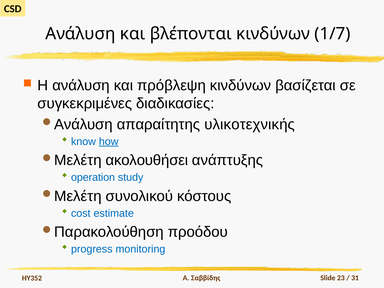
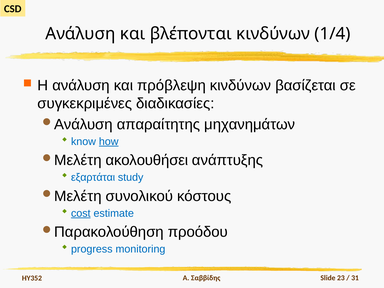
1/7: 1/7 -> 1/4 (332, 34)
υλικοτεχνικής: υλικοτεχνικής -> μηχανημάτων (250, 124)
operation: operation -> εξαρτάται (93, 177)
cost underline: none -> present (81, 213)
